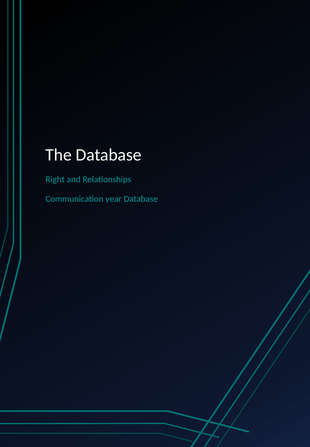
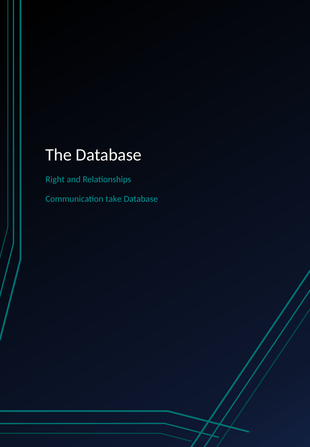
year: year -> take (114, 199)
